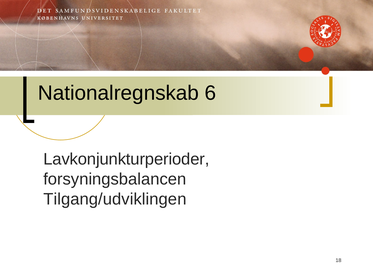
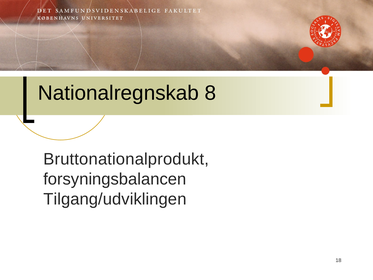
6: 6 -> 8 (210, 93)
Lavkonjunkturperioder: Lavkonjunkturperioder -> Bruttonationalprodukt (126, 159)
